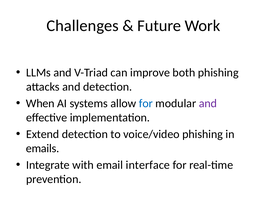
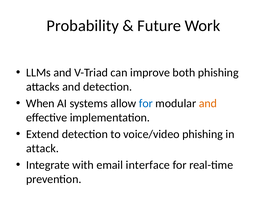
Challenges: Challenges -> Probability (83, 26)
and colour: purple -> orange (208, 103)
emails: emails -> attack (42, 149)
